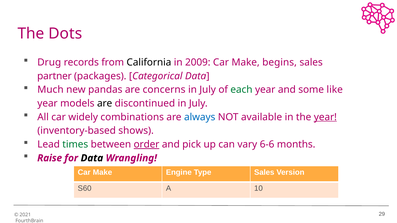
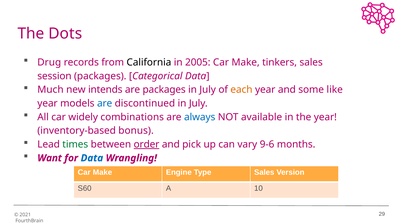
2009: 2009 -> 2005 (198, 62)
begins: begins -> tinkers (280, 62)
partner: partner -> session (54, 76)
pandas: pandas -> intends (105, 90)
are concerns: concerns -> packages (164, 90)
each colour: green -> orange (241, 90)
are colour: black -> blue (105, 104)
year underline: present -> none (325, 117)
shows: shows -> bonus (136, 131)
6-6: 6-6 -> 9-6 (267, 145)
Raise: Raise -> Want (50, 158)
Data colour: black -> blue (92, 158)
